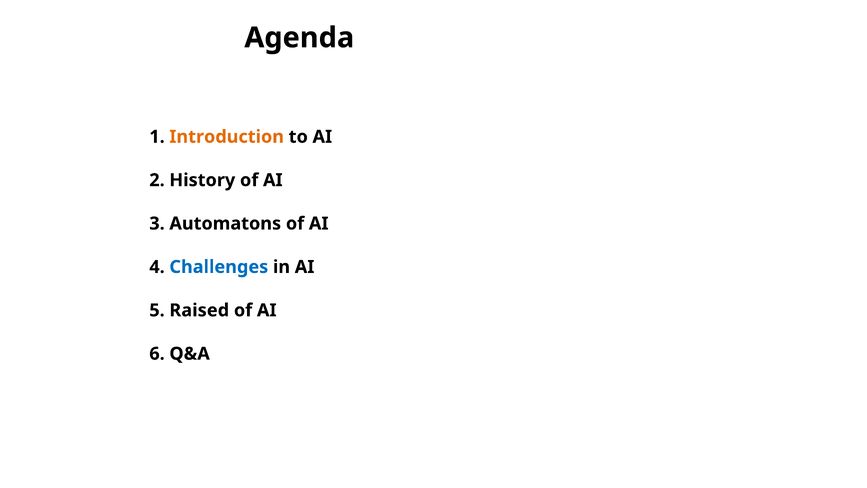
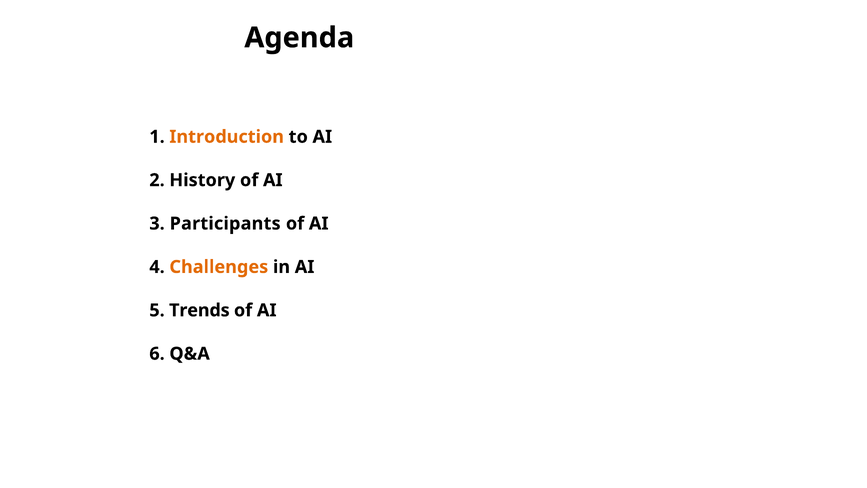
Automatons: Automatons -> Participants (225, 223)
Challenges colour: blue -> orange (219, 267)
Raised: Raised -> Trends (199, 310)
